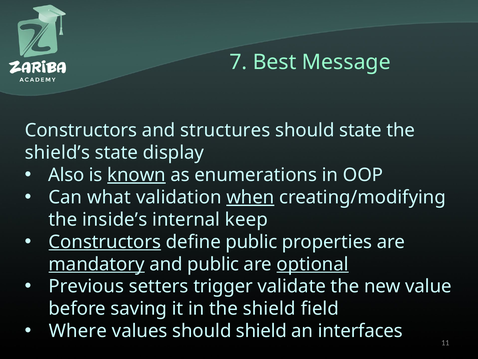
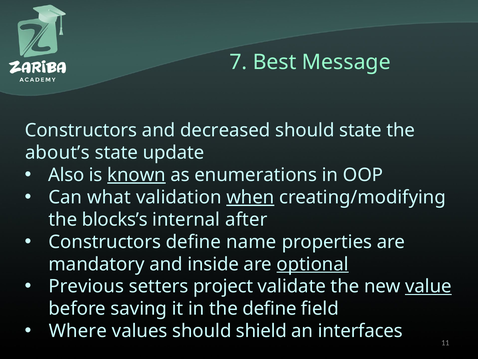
structures: structures -> decreased (225, 130)
shield’s: shield’s -> about’s (57, 153)
display: display -> update (174, 153)
inside’s: inside’s -> blocks’s (115, 219)
keep: keep -> after (246, 219)
Constructors underline: present -> none (105, 242)
define public: public -> name (251, 242)
mandatory underline: present -> none (97, 264)
and public: public -> inside (213, 264)
trigger: trigger -> project (223, 286)
value underline: none -> present (428, 286)
the shield: shield -> define (270, 308)
